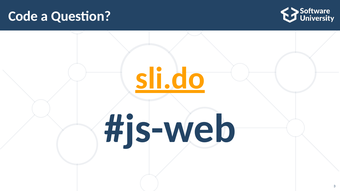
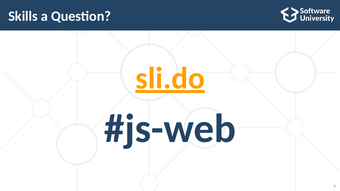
Code: Code -> Skills (23, 16)
